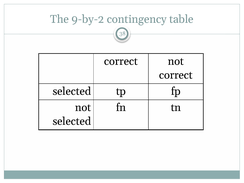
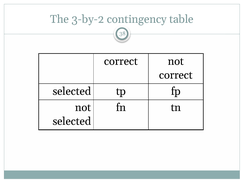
9-by-2: 9-by-2 -> 3-by-2 (88, 19)
